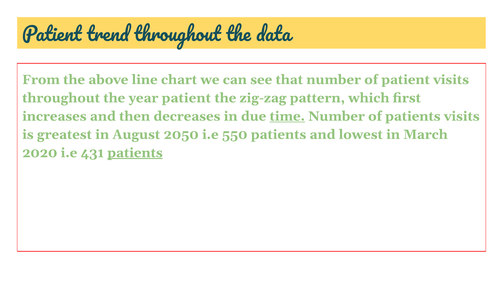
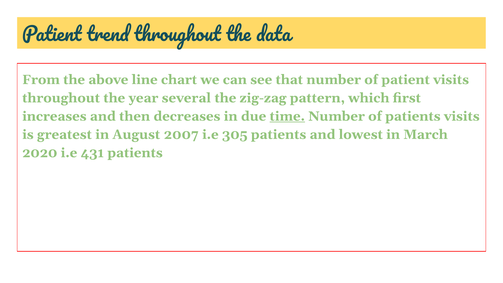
year patient: patient -> several (186, 98)
2050: 2050 -> 2007 (181, 135)
550: 550 -> 305 (235, 135)
patients underline: present -> none (135, 153)
